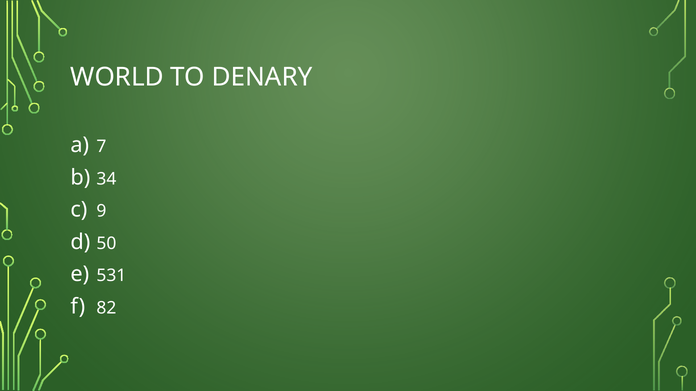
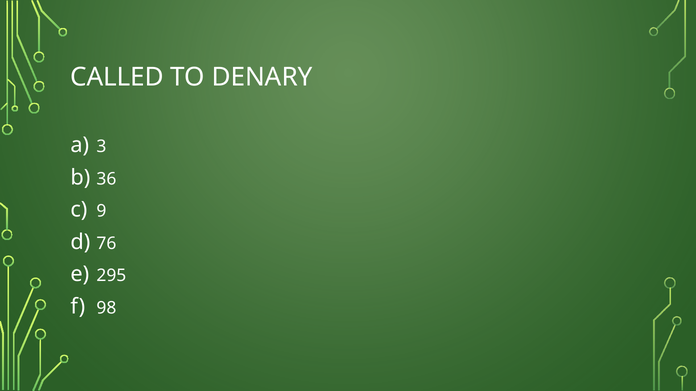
WORLD: WORLD -> CALLED (117, 77)
7: 7 -> 3 (101, 147)
34: 34 -> 36 (106, 179)
50: 50 -> 76 (106, 244)
531: 531 -> 295 (111, 276)
82: 82 -> 98 (106, 308)
